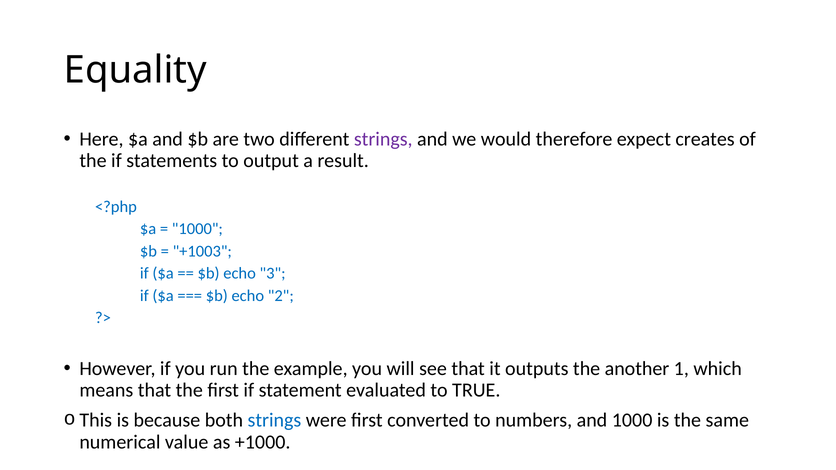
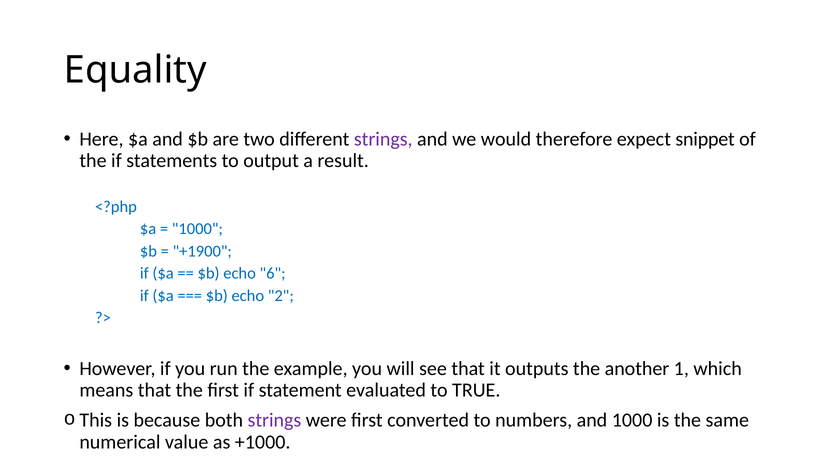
creates: creates -> snippet (705, 139)
+1003: +1003 -> +1900 (202, 251)
3: 3 -> 6 (273, 274)
strings colour: blue -> purple (274, 421)
